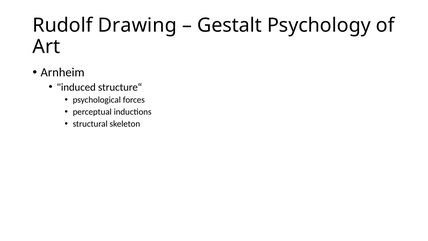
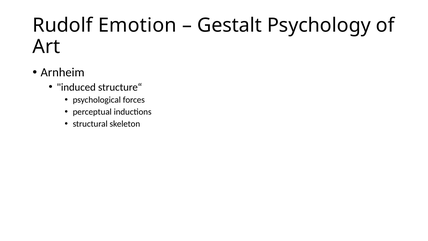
Drawing: Drawing -> Emotion (137, 25)
